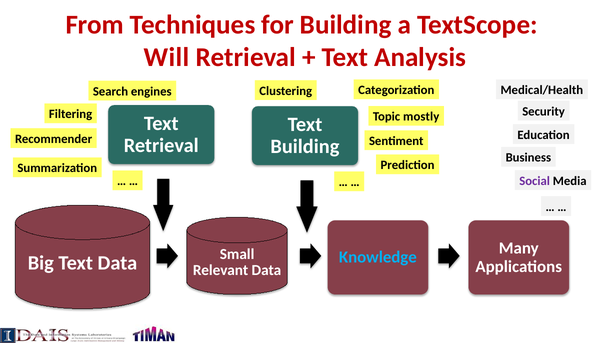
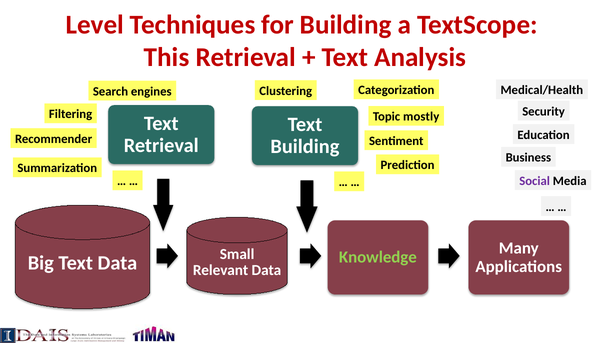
From: From -> Level (95, 25)
Will: Will -> This (167, 57)
Knowledge colour: light blue -> light green (378, 257)
